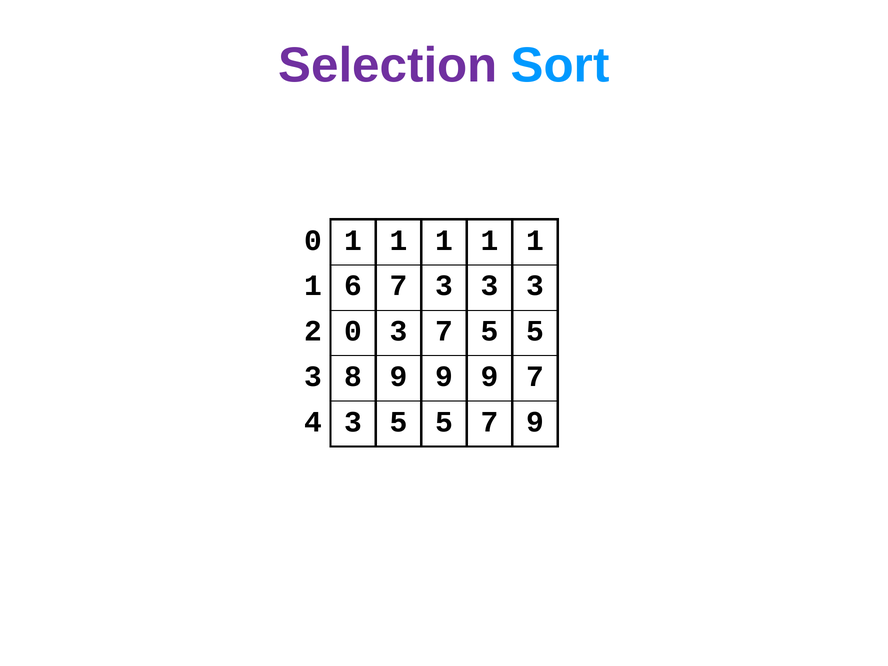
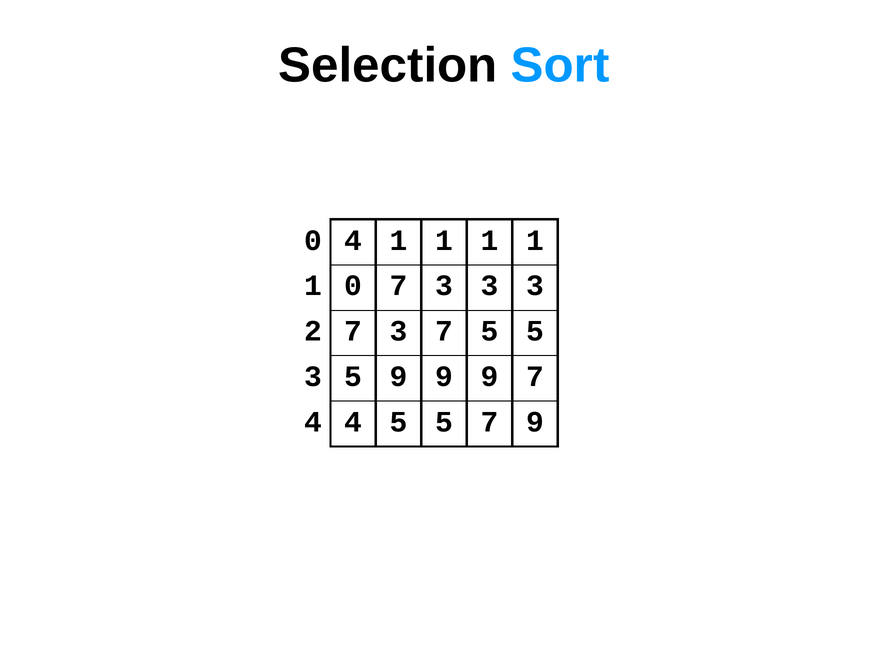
Selection colour: purple -> black (388, 65)
0 1: 1 -> 4 (353, 240)
1 6: 6 -> 0 (353, 286)
2 0: 0 -> 7 (353, 331)
8: 8 -> 5 (353, 376)
4 3: 3 -> 4 (353, 422)
